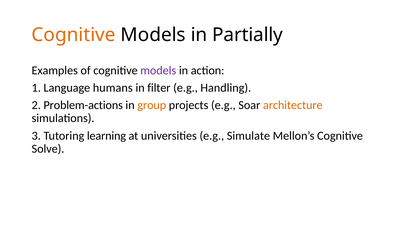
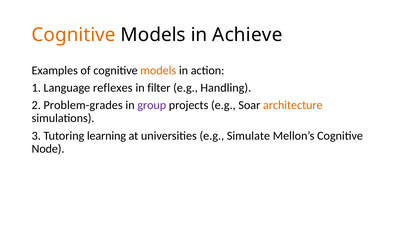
Partially: Partially -> Achieve (247, 35)
models colour: purple -> orange (158, 70)
humans: humans -> reflexes (113, 88)
Problem-actions: Problem-actions -> Problem-grades (83, 105)
group colour: orange -> purple (152, 105)
Solve: Solve -> Node (48, 149)
